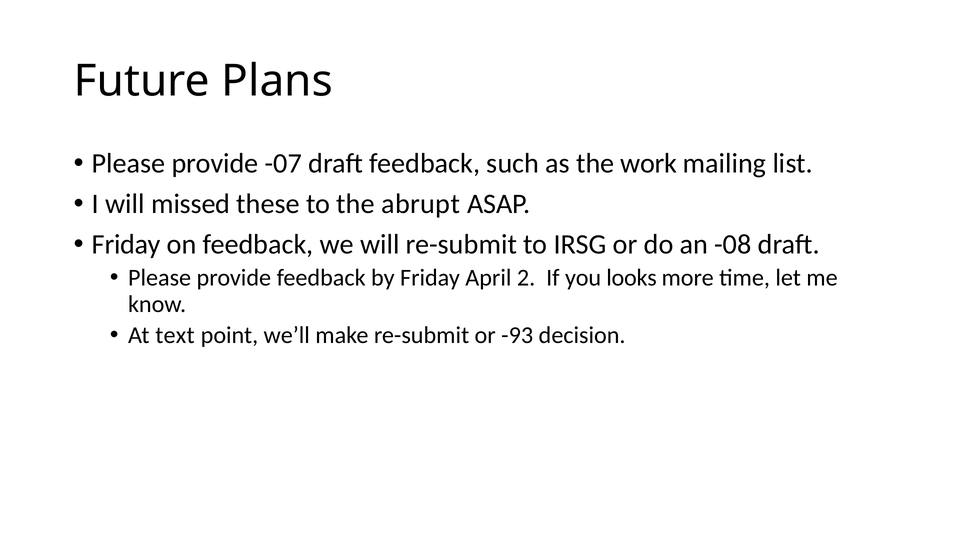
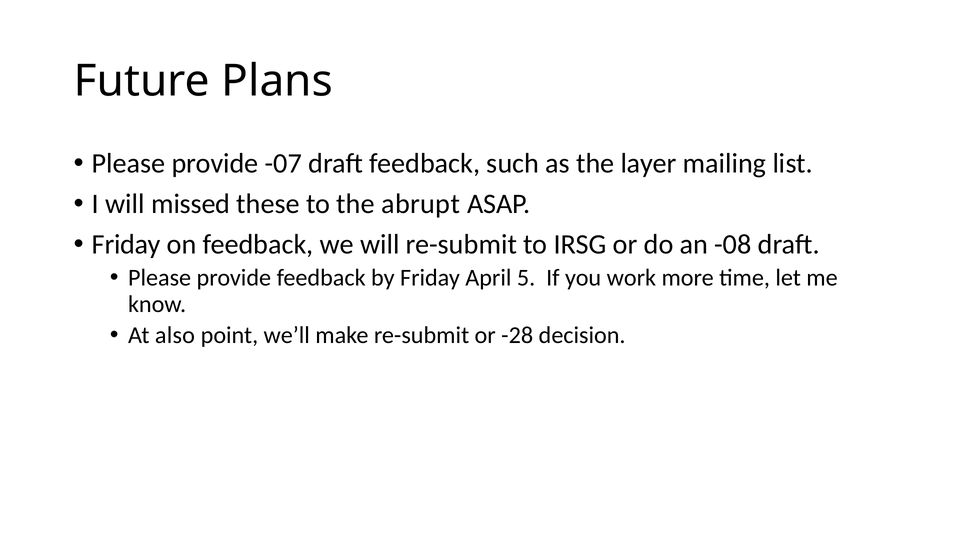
work: work -> layer (649, 163)
2: 2 -> 5 (526, 278)
looks: looks -> work (631, 278)
text: text -> also (175, 335)
-93: -93 -> -28 (517, 335)
